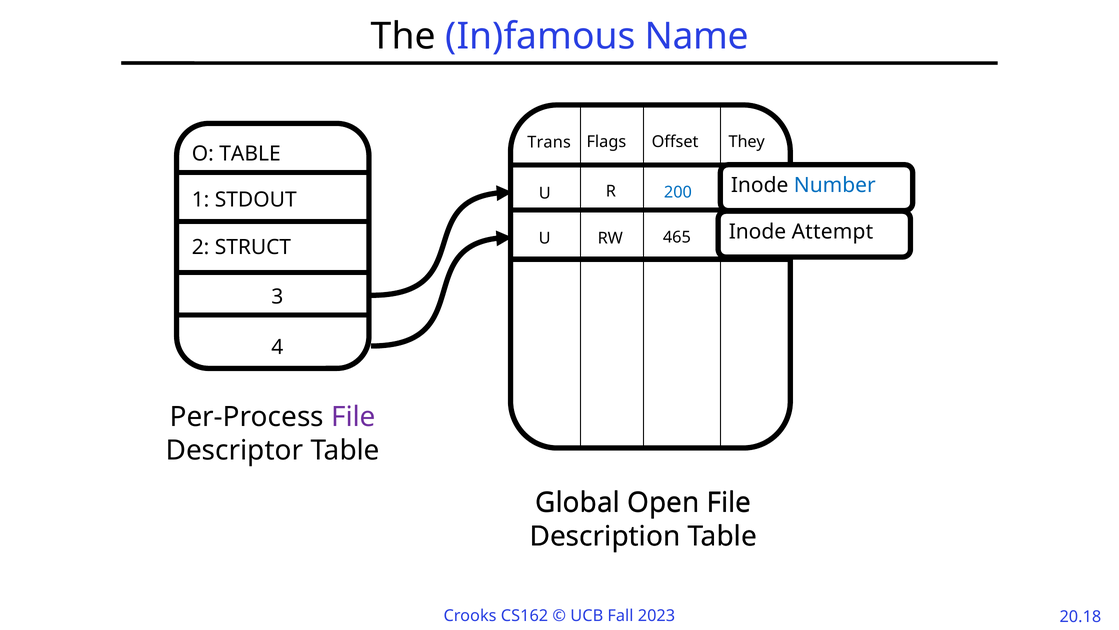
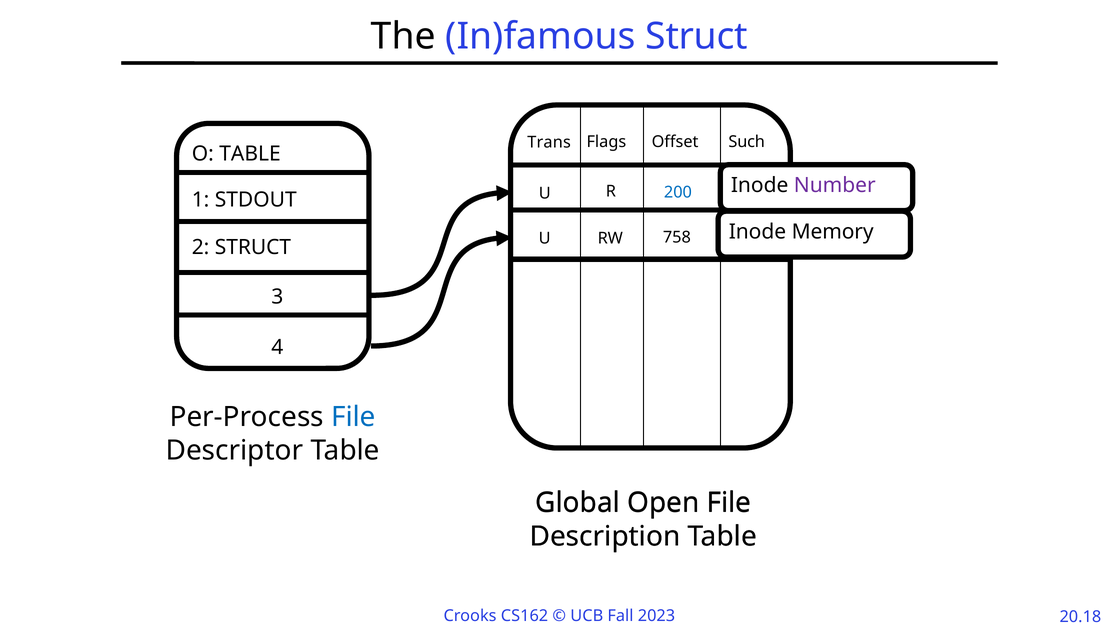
In)famous Name: Name -> Struct (697, 37)
They: They -> Such (747, 142)
Number colour: blue -> purple (835, 185)
Attempt: Attempt -> Memory (833, 232)
465: 465 -> 758 (677, 237)
File colour: purple -> blue (353, 416)
